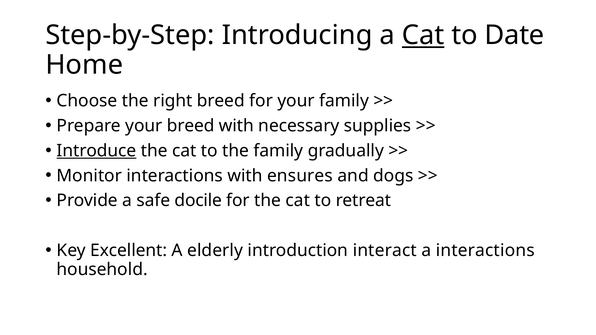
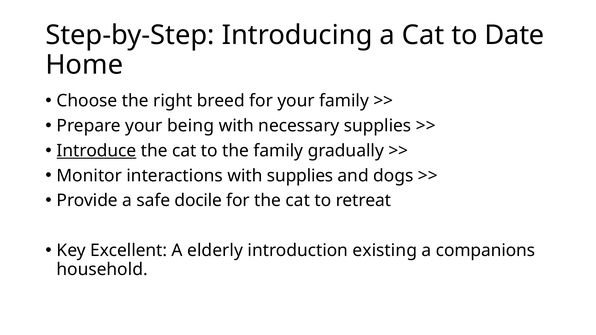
Cat underline: present -> none (423, 35)
your breed: breed -> being (191, 126)
with ensures: ensures -> supplies (300, 176)
interact: interact -> existing (385, 251)
a interactions: interactions -> companions (485, 251)
